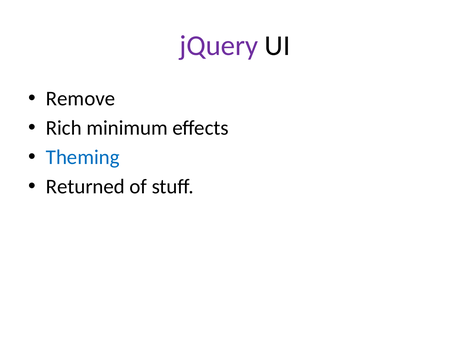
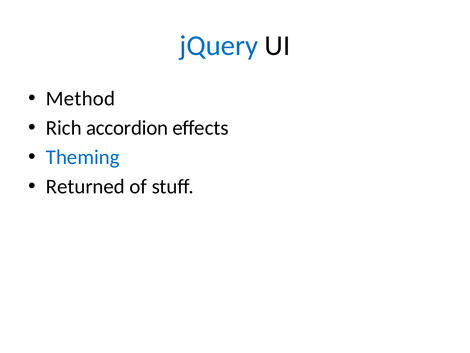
jQuery colour: purple -> blue (219, 45)
Remove: Remove -> Method (80, 99)
minimum: minimum -> accordion (127, 128)
